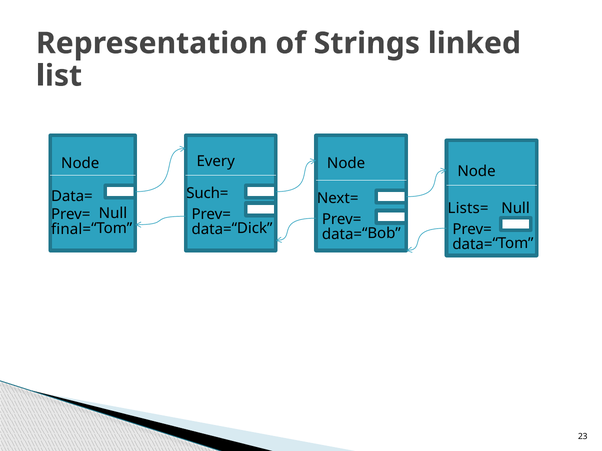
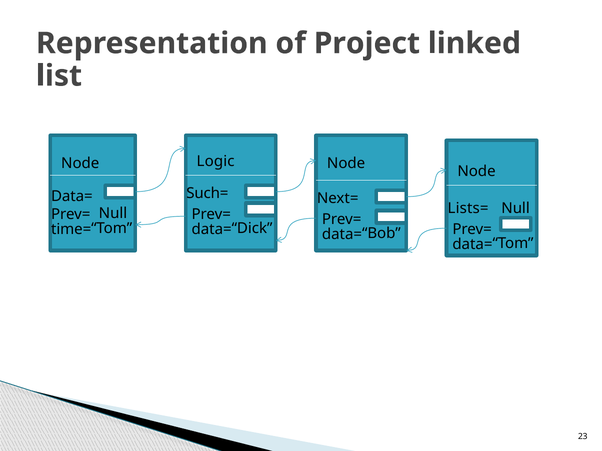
Strings: Strings -> Project (367, 43)
Every: Every -> Logic (216, 161)
final=: final= -> time= (71, 230)
